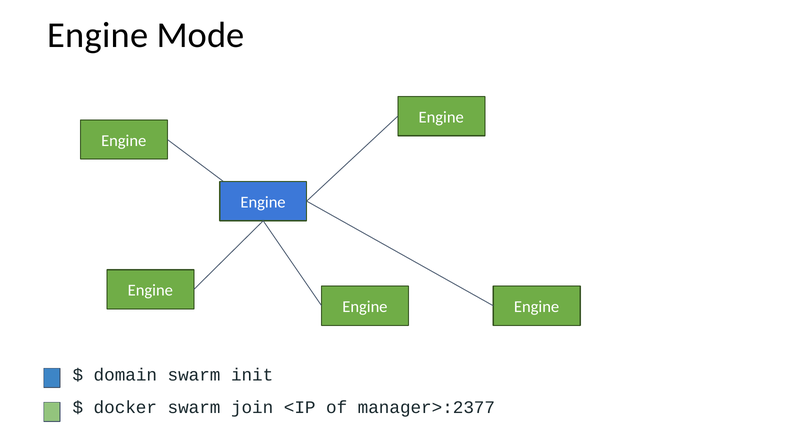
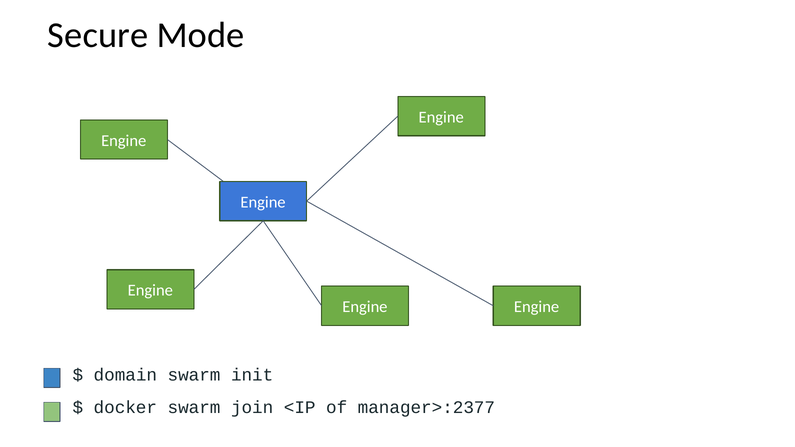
Engine: Engine -> Secure (98, 35)
